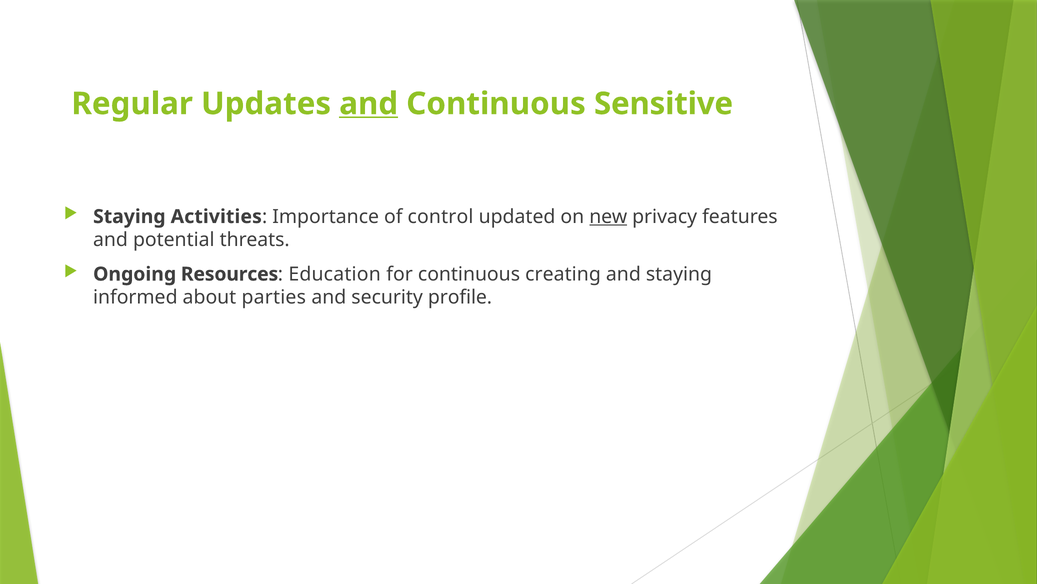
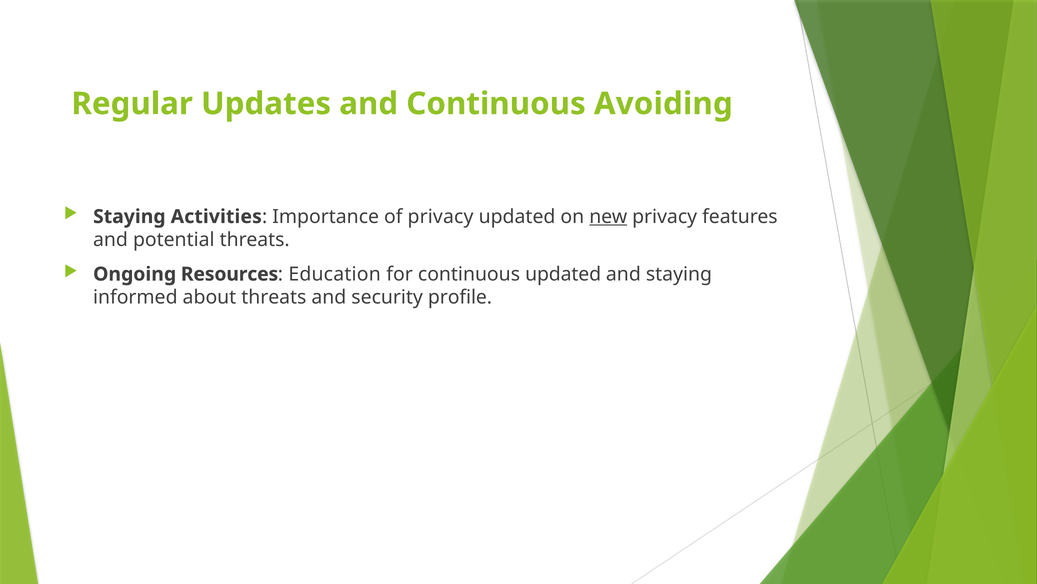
and underline: present -> none (369, 104)
Sensitive: Sensitive -> Avoiding (663, 104)
of control: control -> privacy (441, 216)
continuous creating: creating -> updated (563, 274)
about parties: parties -> threats (274, 297)
